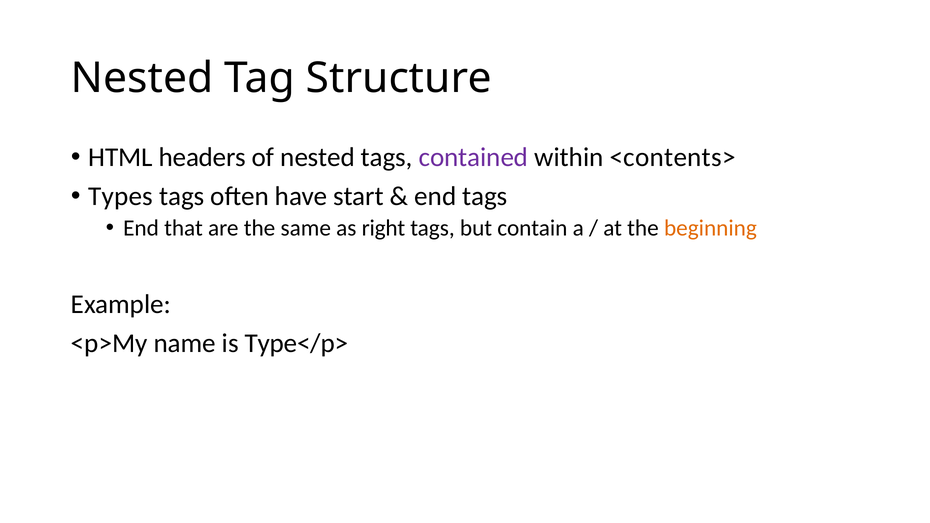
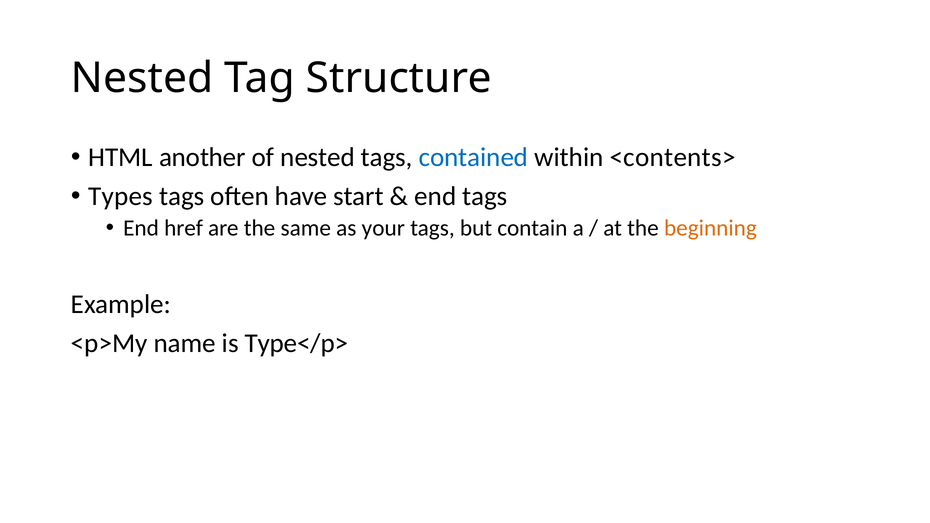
headers: headers -> another (202, 157)
contained colour: purple -> blue (473, 157)
that: that -> href (184, 228)
right: right -> your (383, 228)
